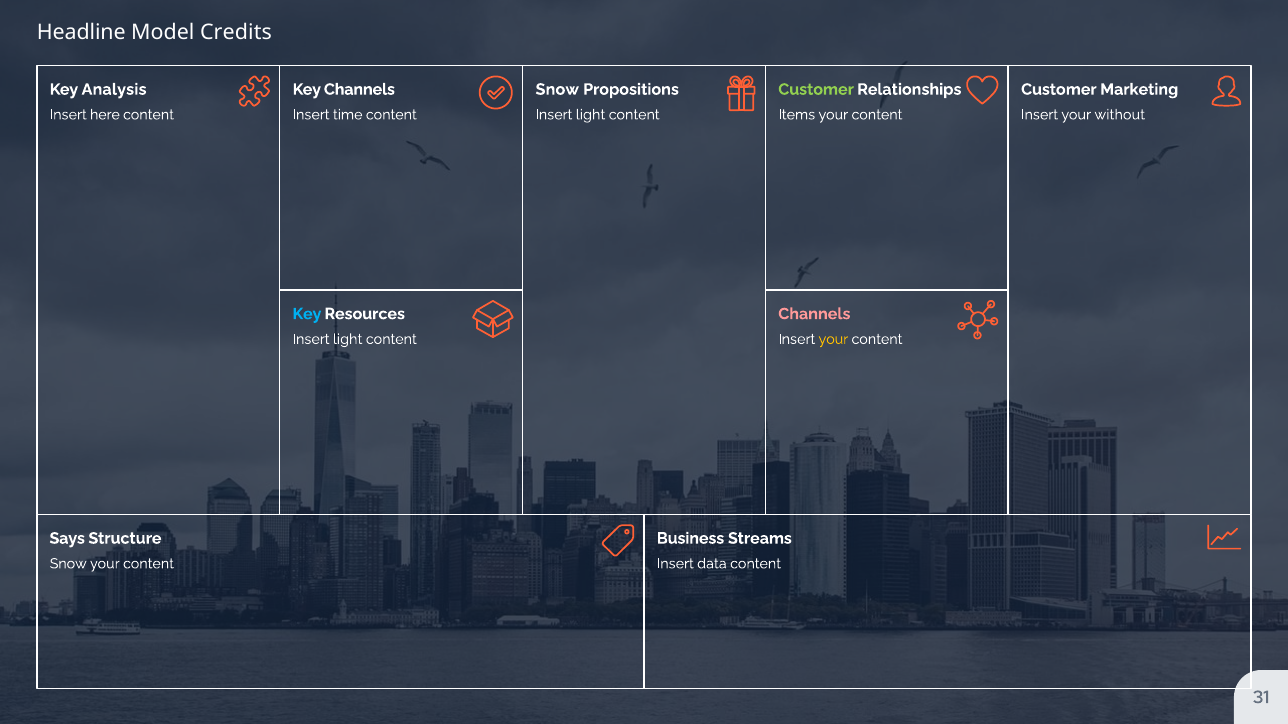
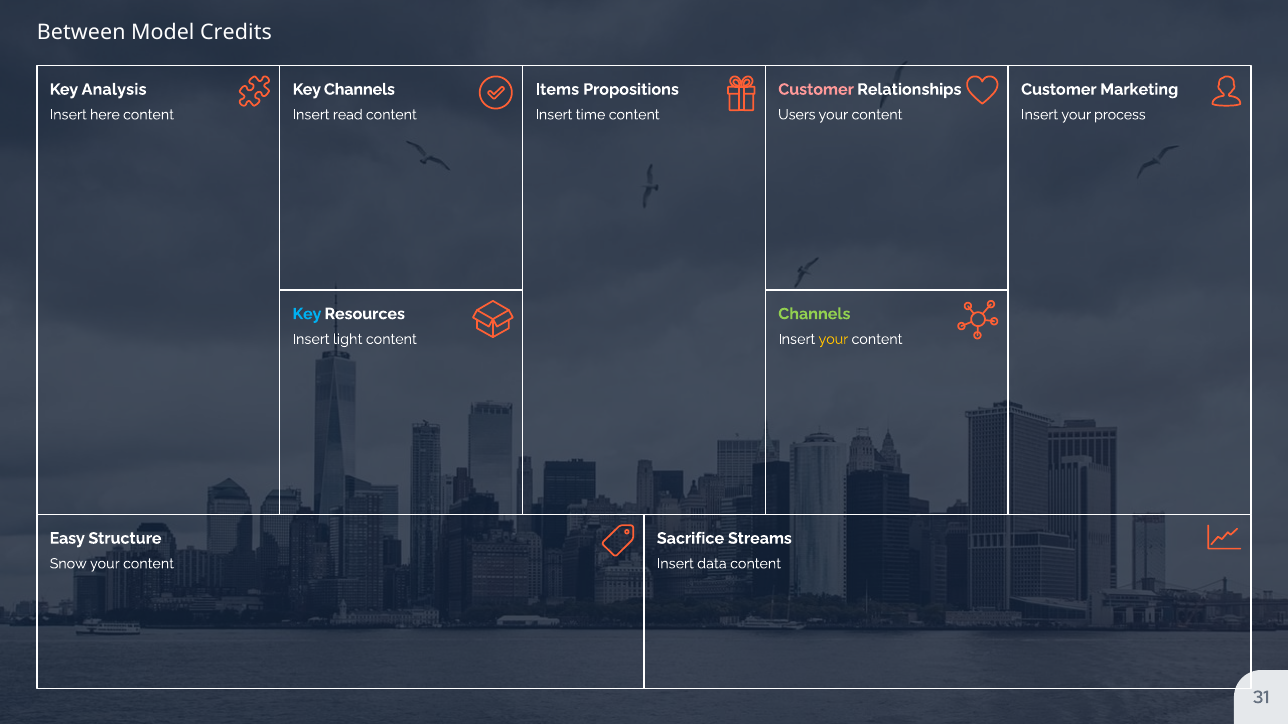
Headline: Headline -> Between (81, 33)
Snow: Snow -> Items (557, 89)
Customer colour: light green -> pink (816, 89)
time: time -> read (348, 115)
light: light -> time (591, 115)
Items: Items -> Users (797, 115)
without: without -> process (1120, 115)
Channels colour: pink -> light green (814, 314)
Says: Says -> Easy (67, 539)
Business: Business -> Sacrifice (690, 539)
